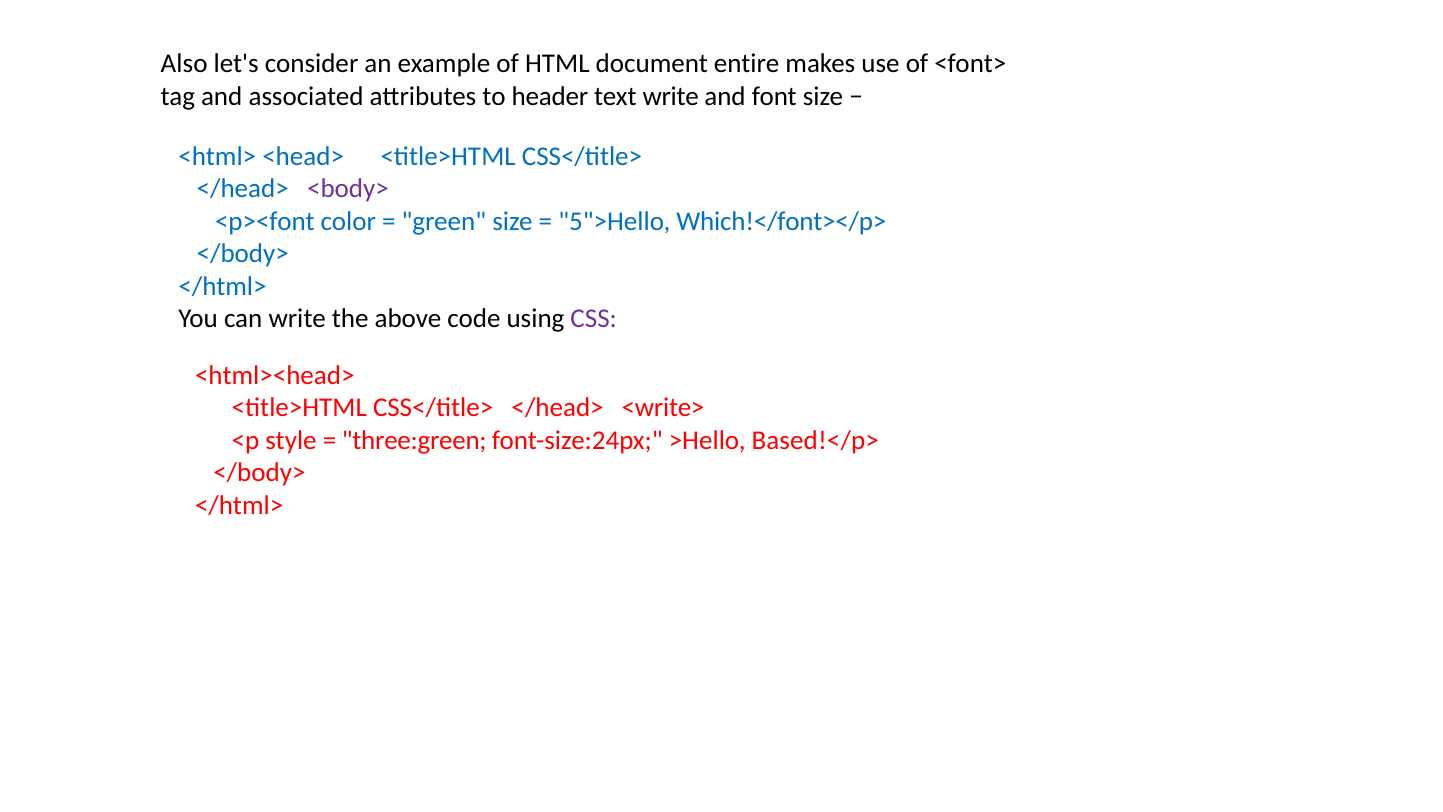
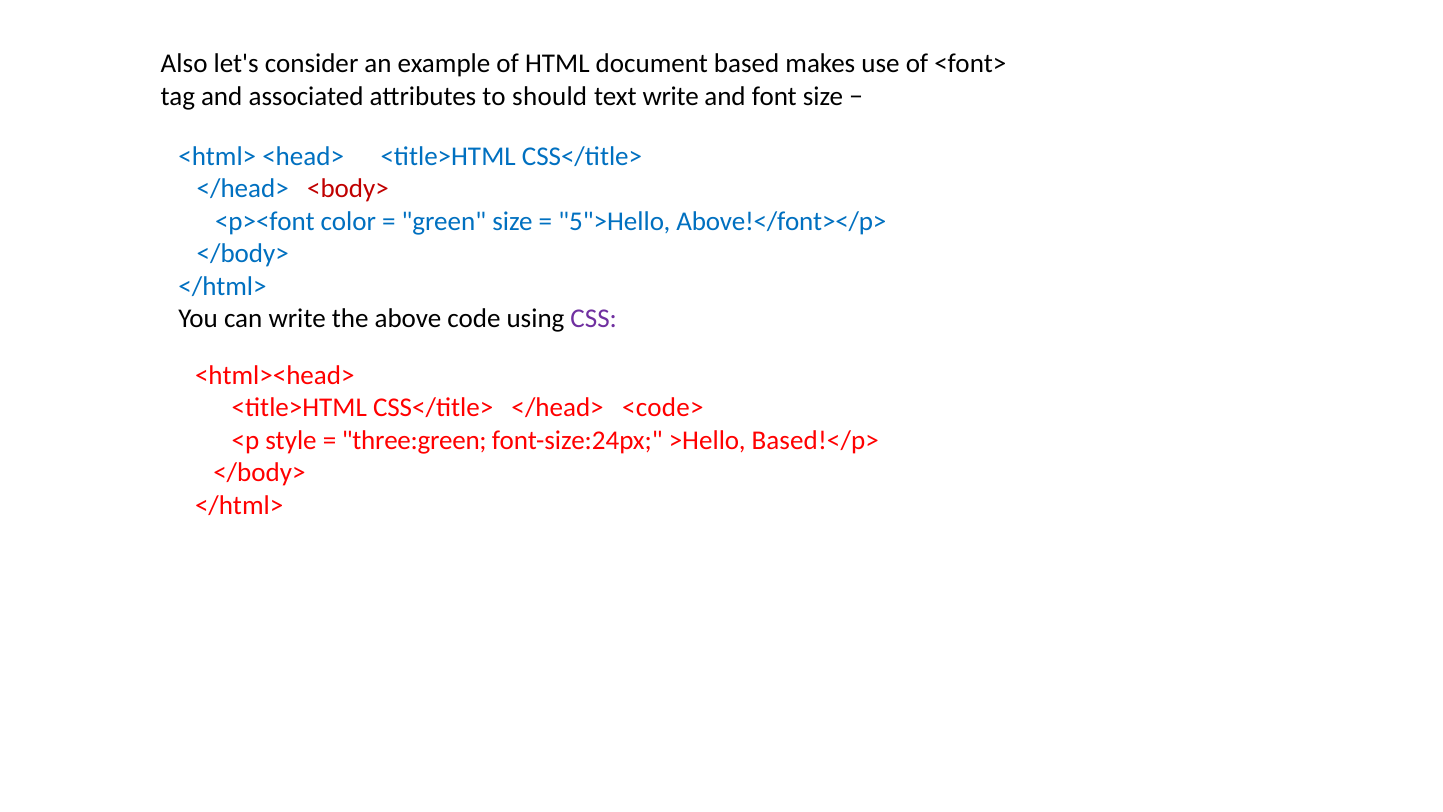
entire: entire -> based (747, 64)
header: header -> should (550, 96)
<body> colour: purple -> red (348, 189)
Which!</font></p>: Which!</font></p> -> Above!</font></p> (781, 221)
<write>: <write> -> <code> (663, 408)
